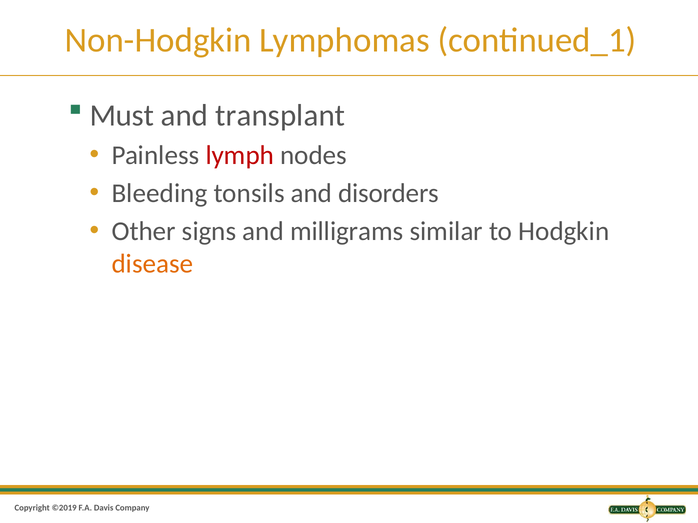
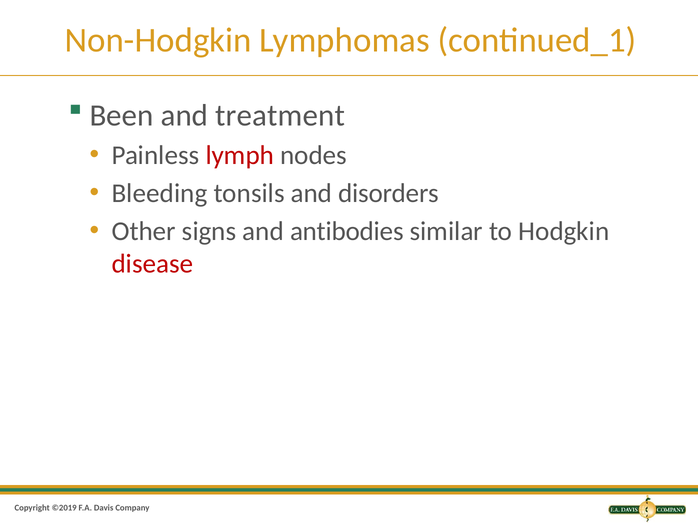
Must: Must -> Been (122, 116)
transplant: transplant -> treatment (280, 116)
milligrams: milligrams -> antibodies (347, 232)
disease colour: orange -> red (152, 264)
